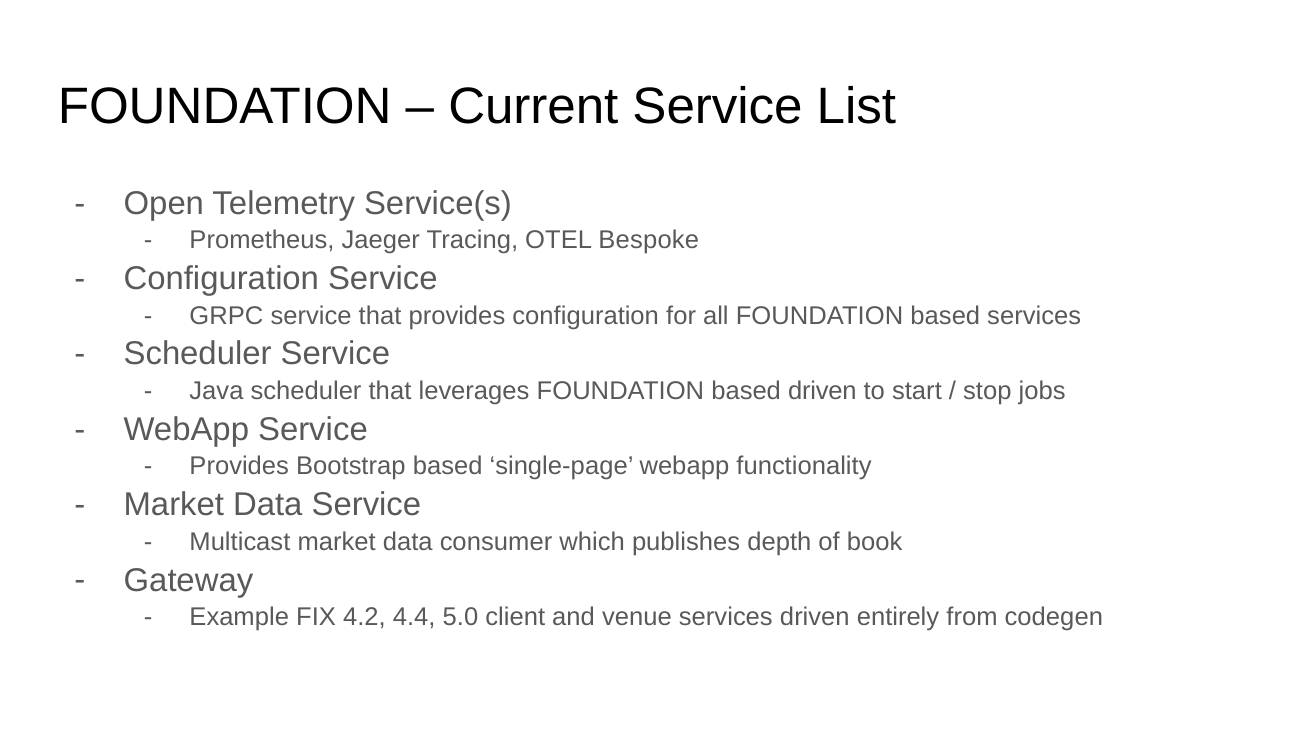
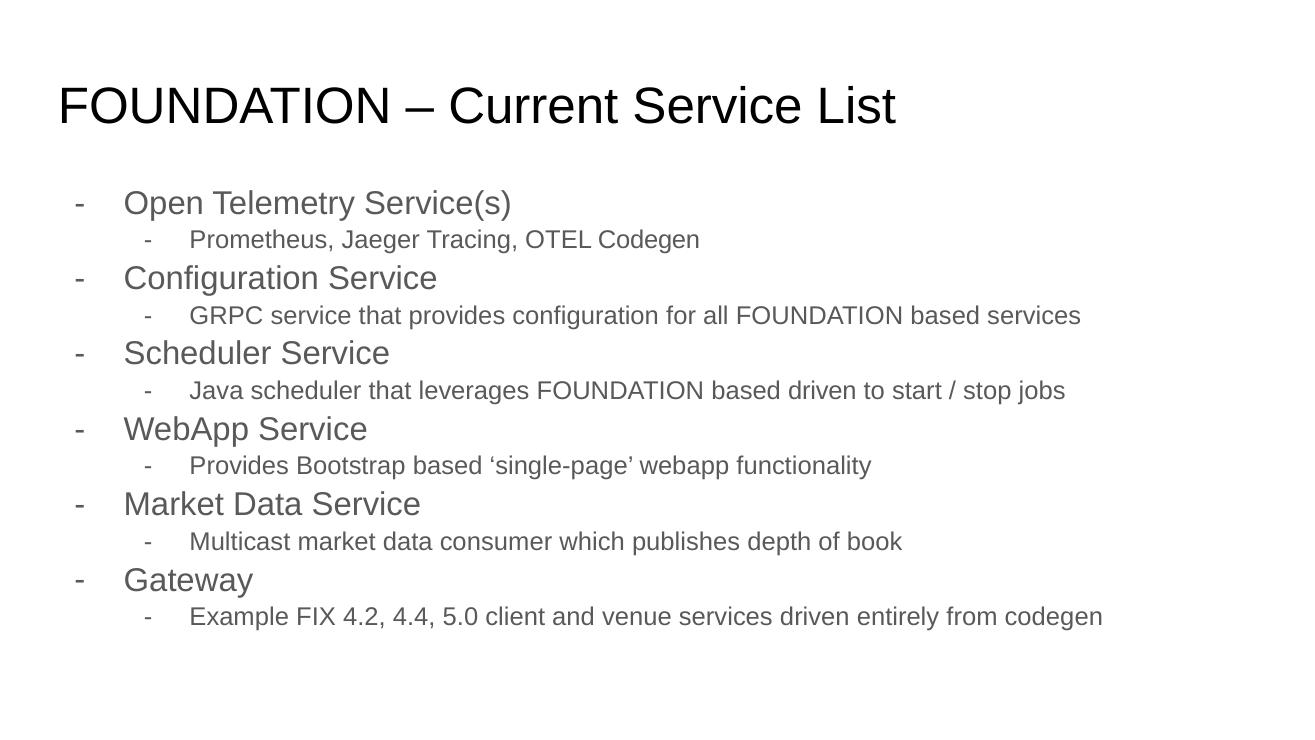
OTEL Bespoke: Bespoke -> Codegen (649, 240)
